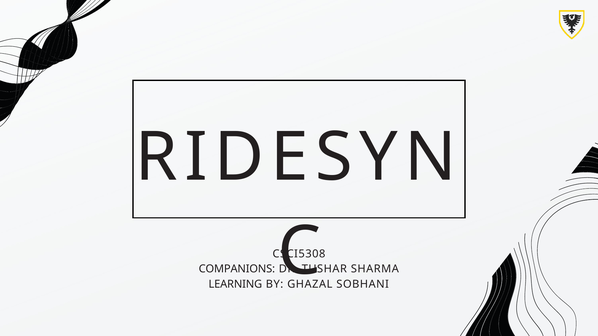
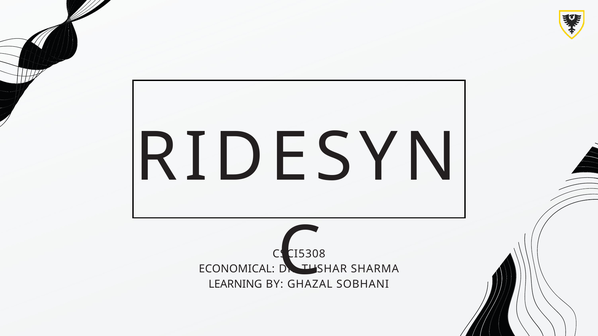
COMPANIONS: COMPANIONS -> ECONOMICAL (237, 269)
